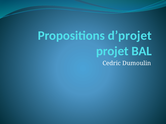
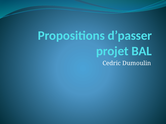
d’projet: d’projet -> d’passer (130, 36)
